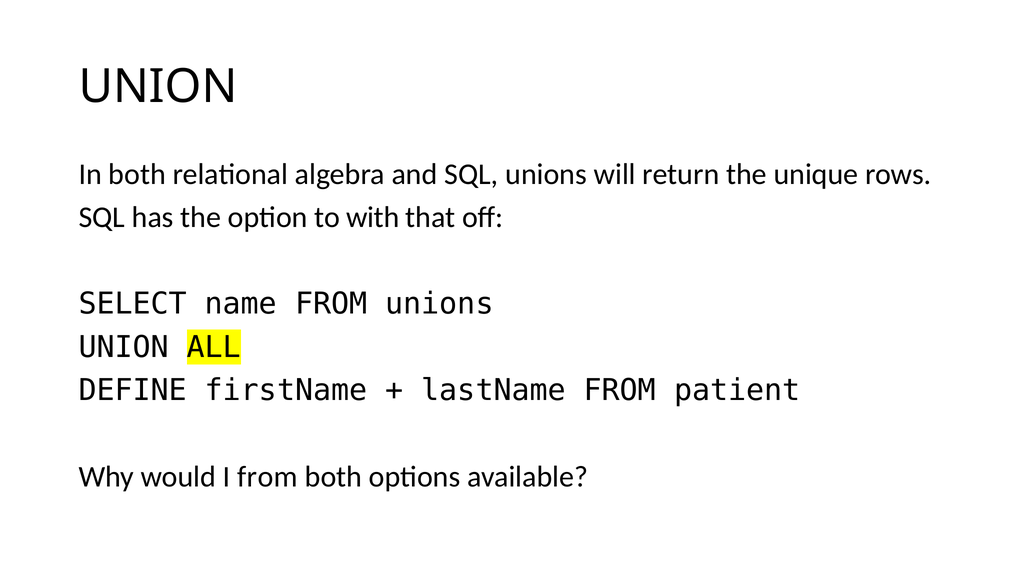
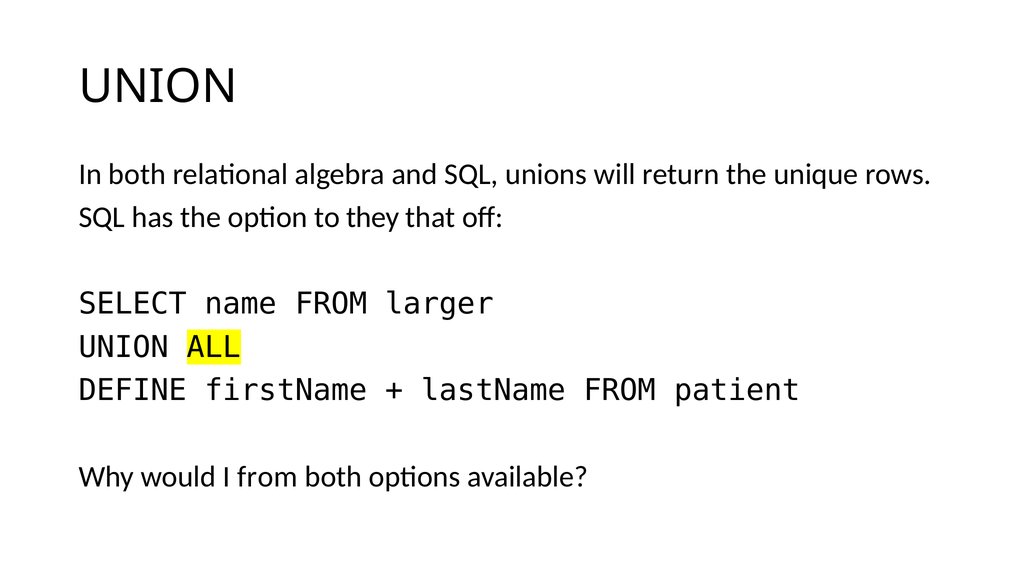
with: with -> they (373, 217)
FROM unions: unions -> larger (439, 304)
